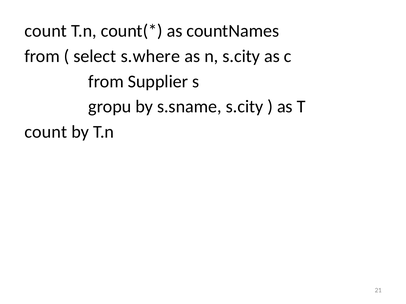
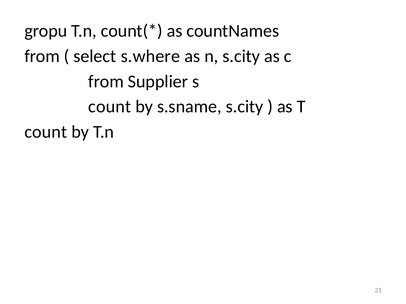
count: count -> gropu (46, 31)
gropu: gropu -> count (110, 107)
